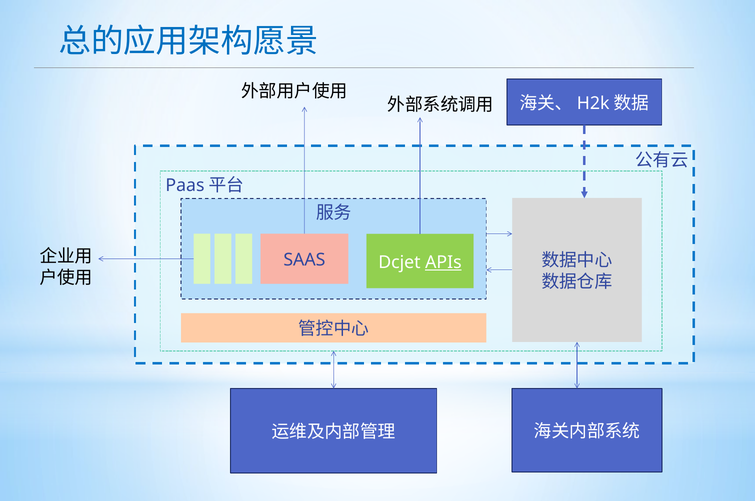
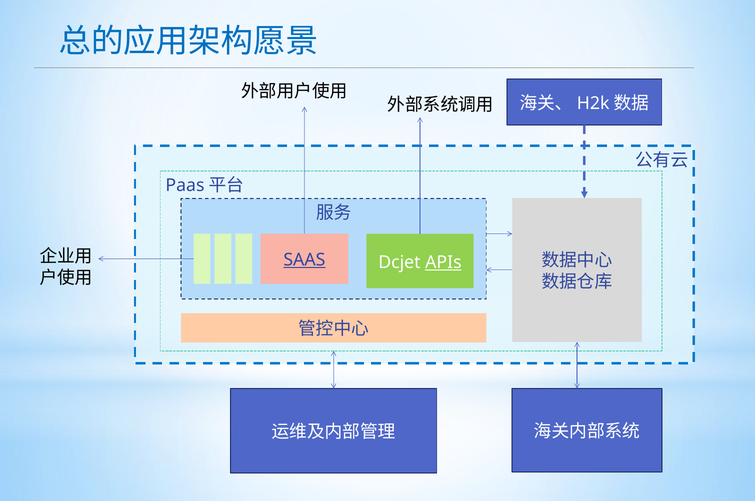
SAAS underline: none -> present (304, 260)
